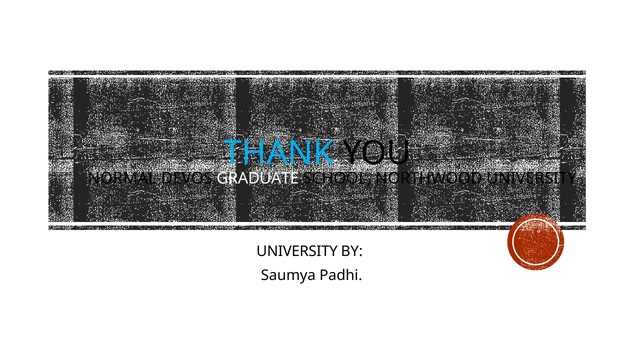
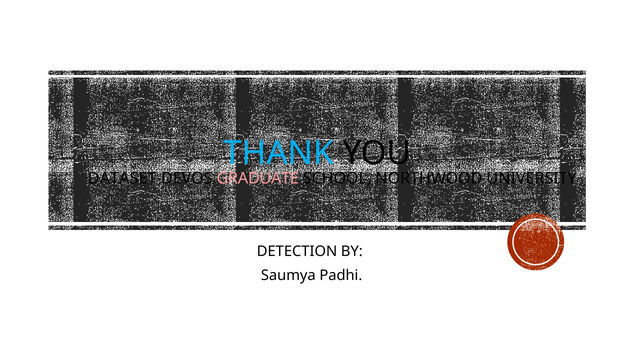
NORMAL: NORMAL -> DATASET (122, 179)
GRADUATE colour: white -> pink (258, 179)
UNIVERSITY: UNIVERSITY -> DETECTION (297, 252)
